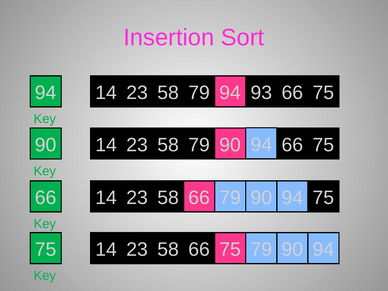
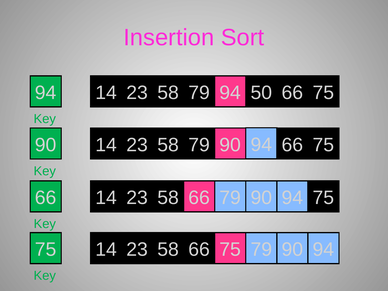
93: 93 -> 50 (261, 93)
